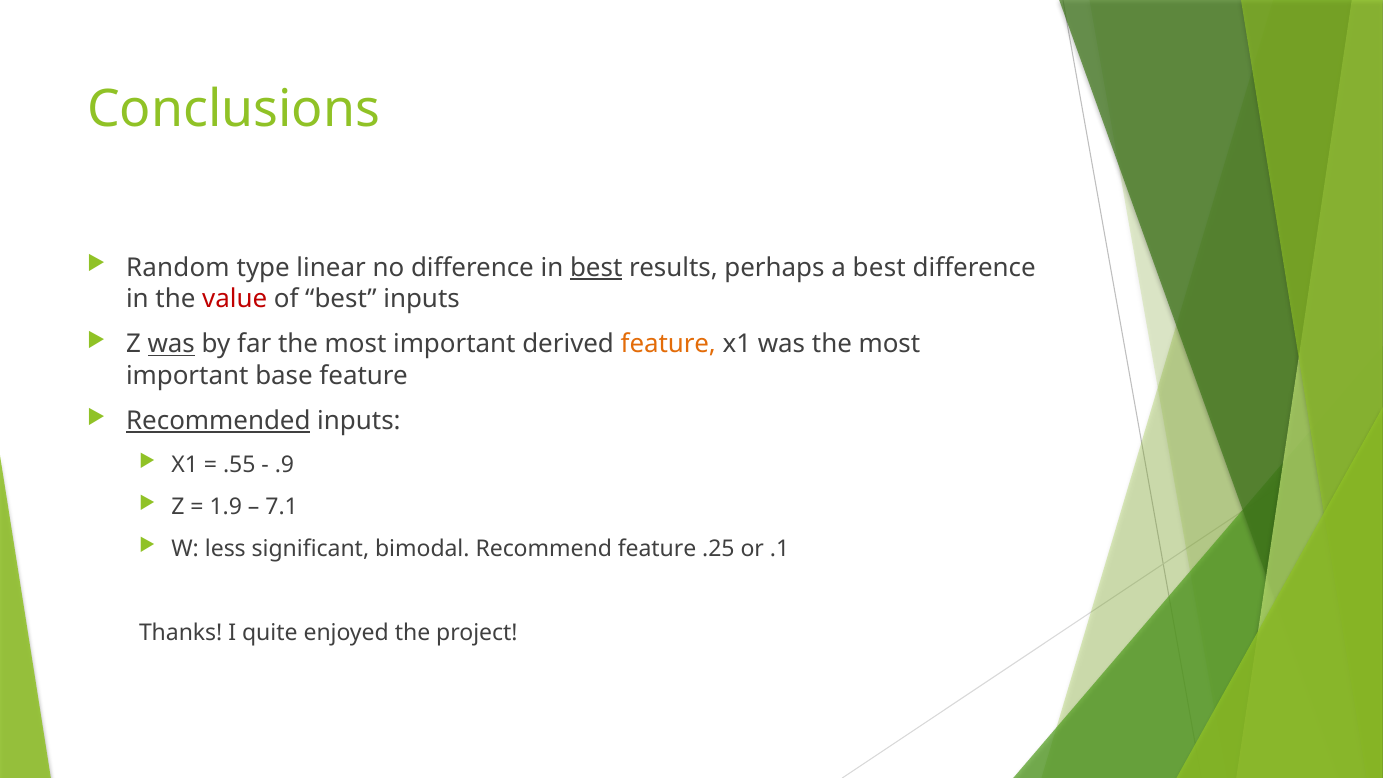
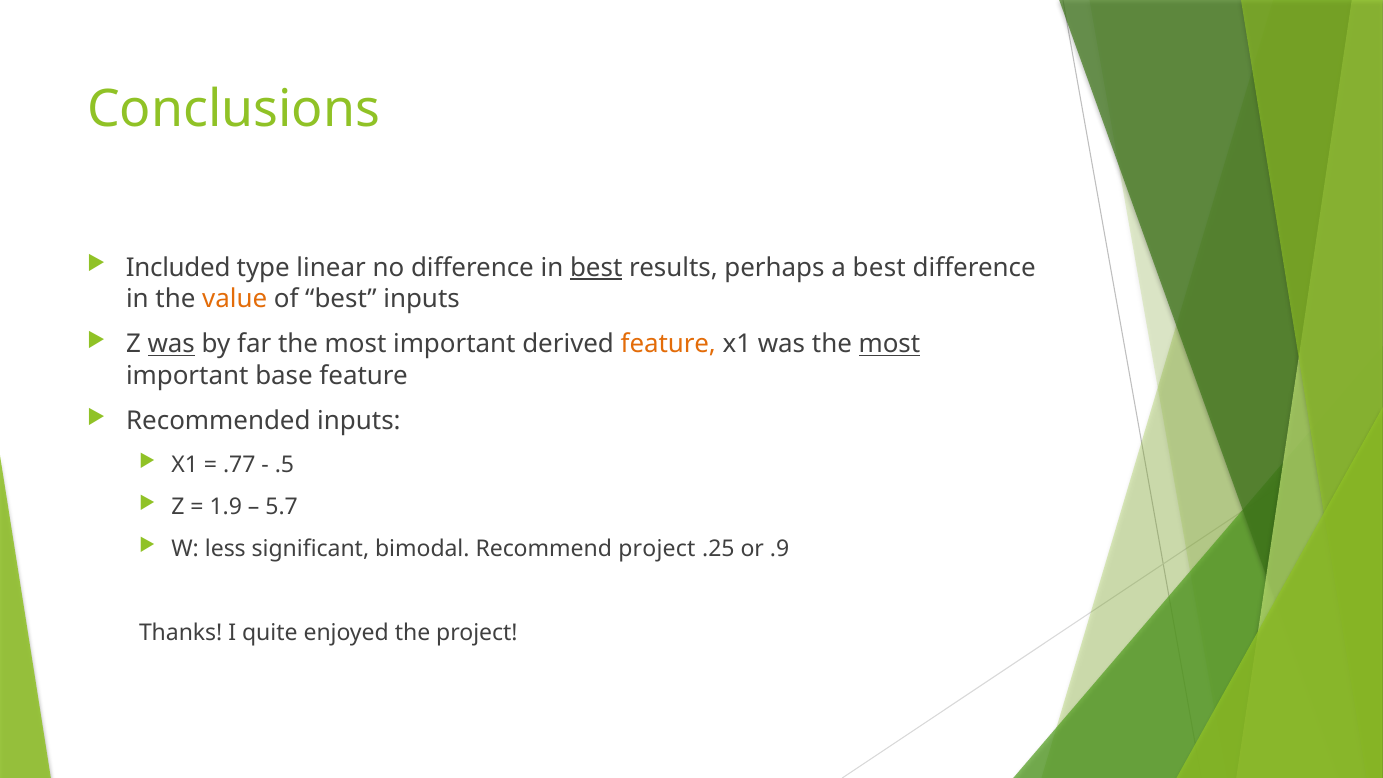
Random: Random -> Included (178, 268)
value colour: red -> orange (235, 299)
most underline: none -> present (889, 344)
Recommended underline: present -> none (218, 421)
.55: .55 -> .77 (239, 465)
.9: .9 -> .5 (284, 465)
7.1: 7.1 -> 5.7 (282, 507)
Recommend feature: feature -> project (657, 549)
.1: .1 -> .9 (780, 549)
